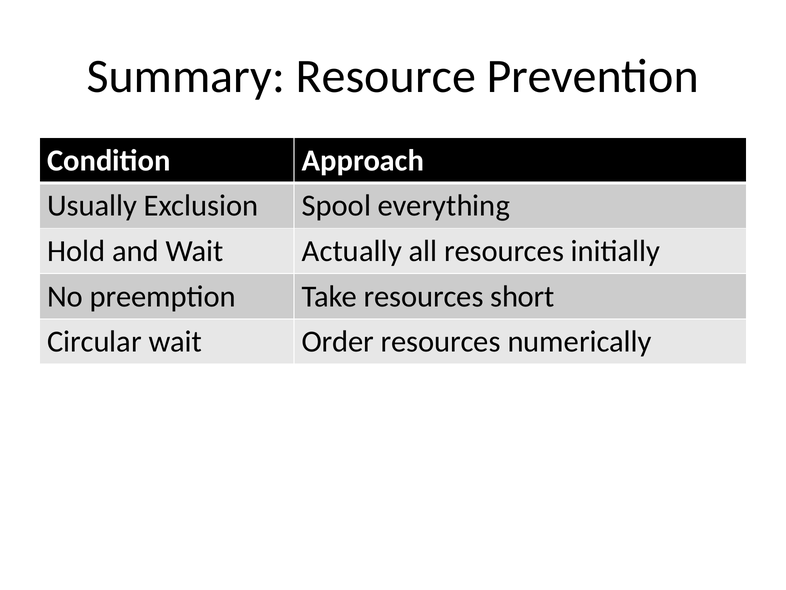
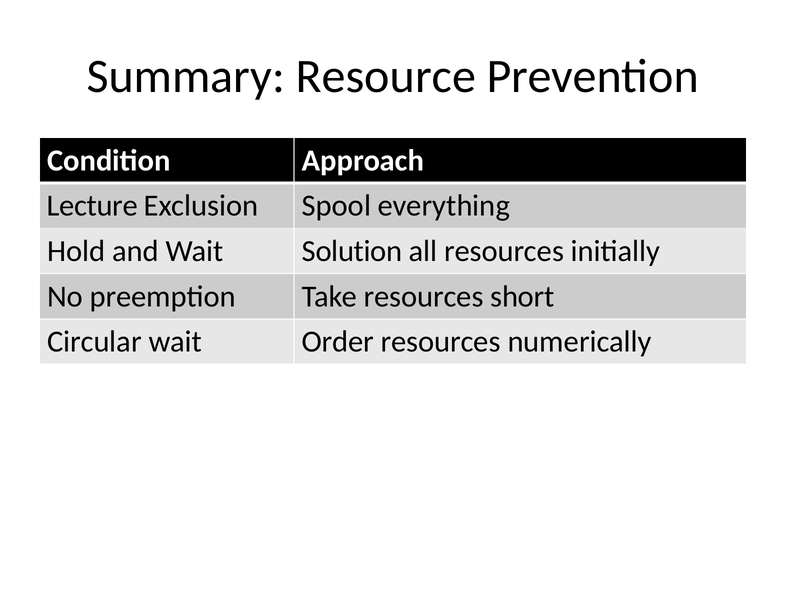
Usually: Usually -> Lecture (92, 206)
Actually: Actually -> Solution (352, 251)
